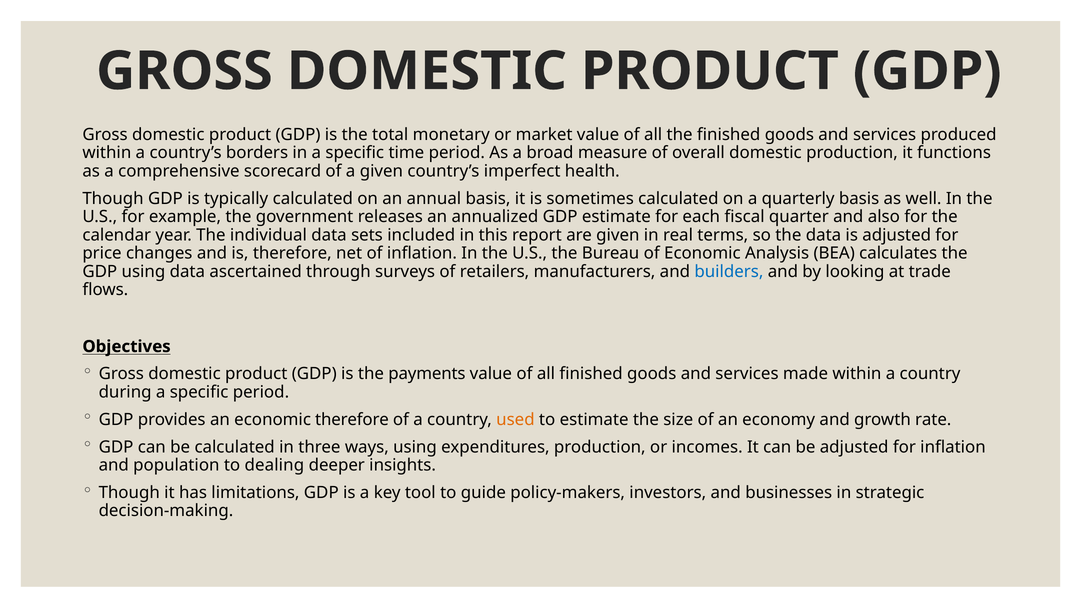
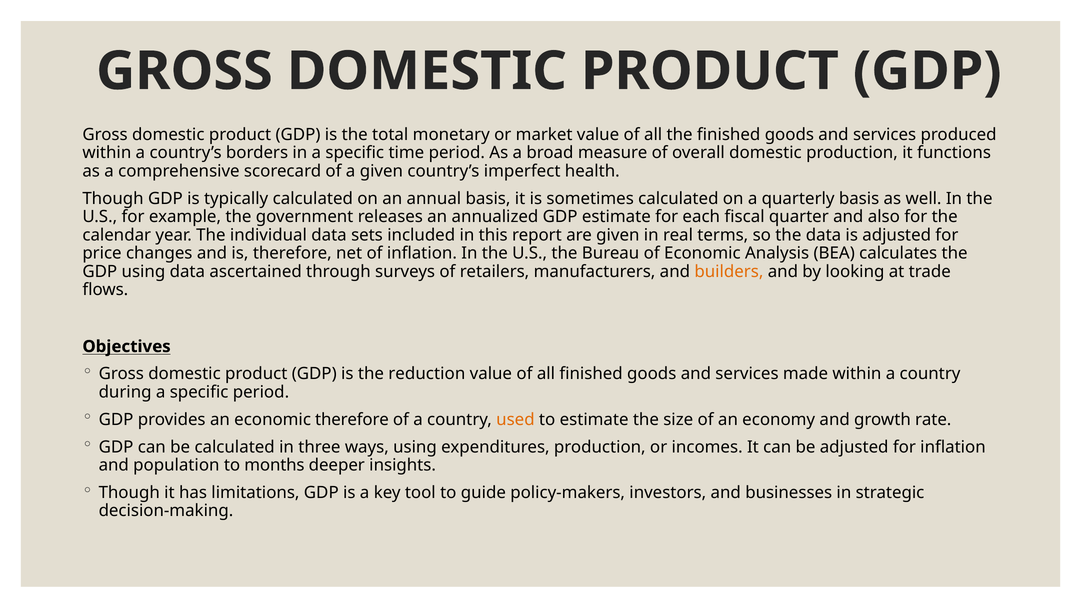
builders colour: blue -> orange (729, 272)
payments: payments -> reduction (427, 374)
dealing: dealing -> months (274, 465)
